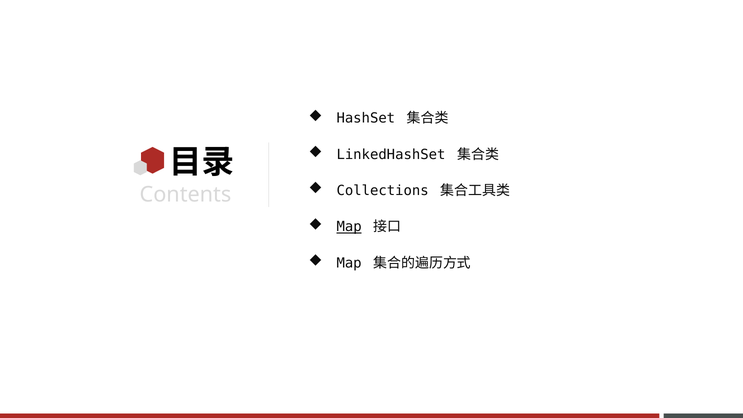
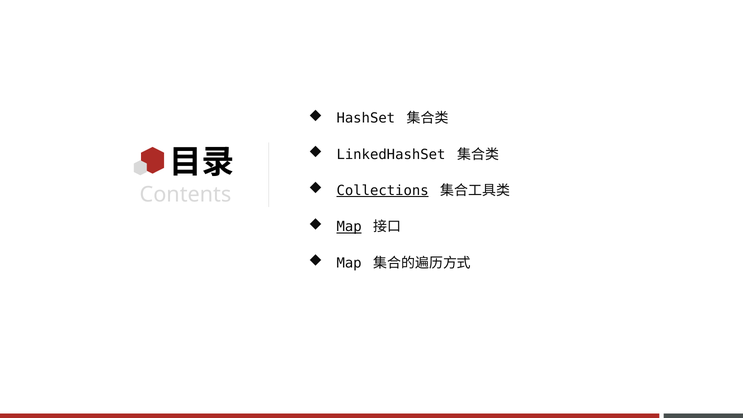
Collections underline: none -> present (383, 191)
